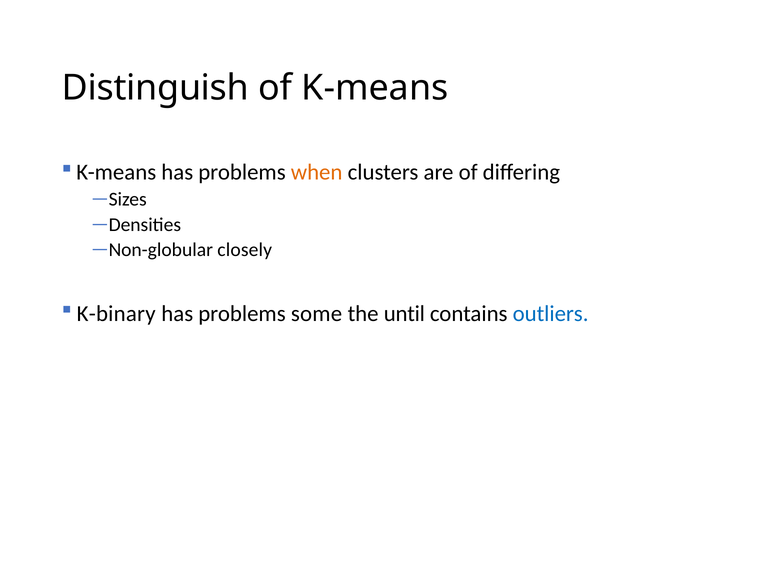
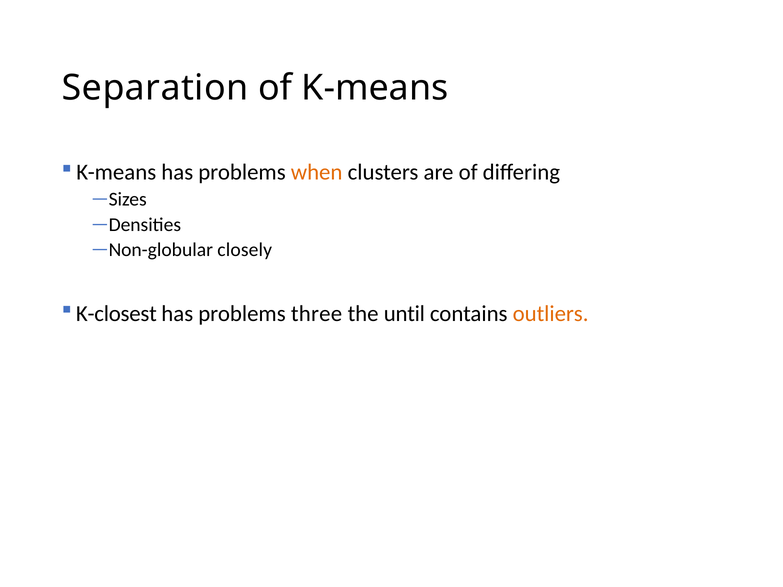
Distinguish: Distinguish -> Separation (155, 88)
K-binary: K-binary -> K-closest (116, 314)
some: some -> three (317, 314)
outliers colour: blue -> orange (551, 314)
